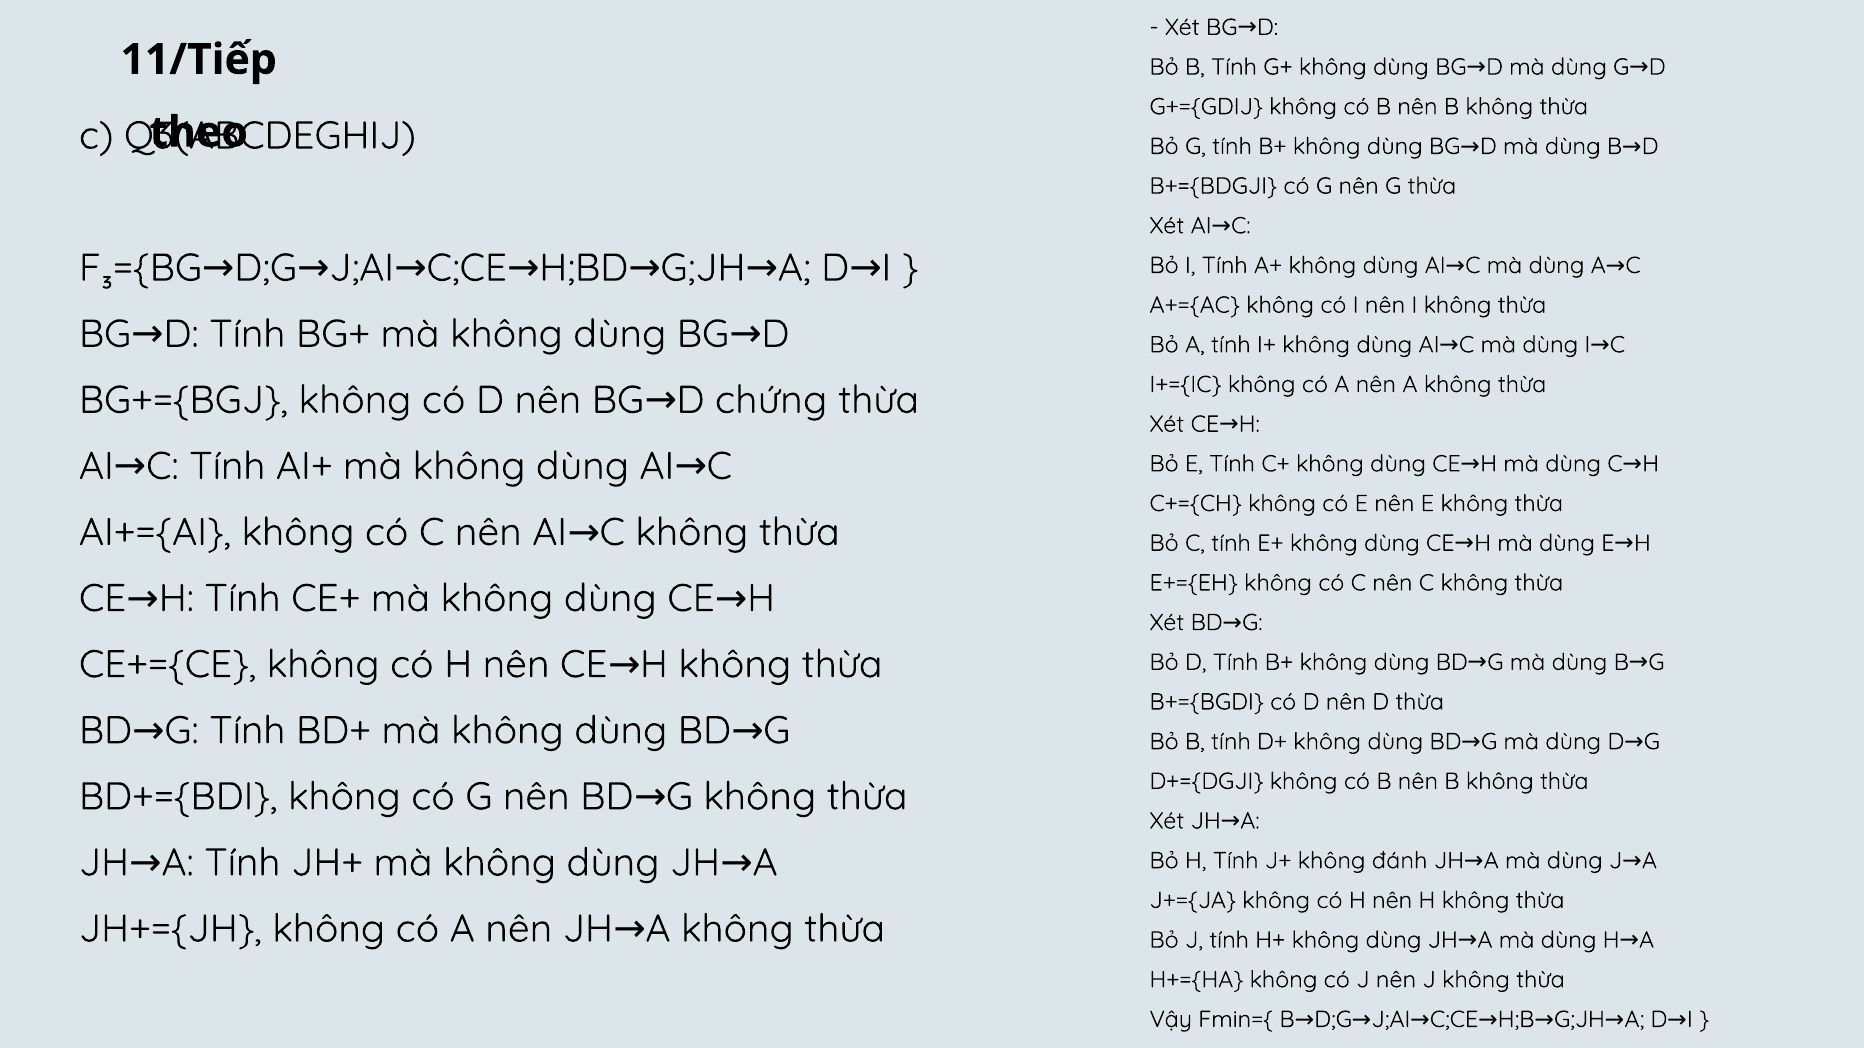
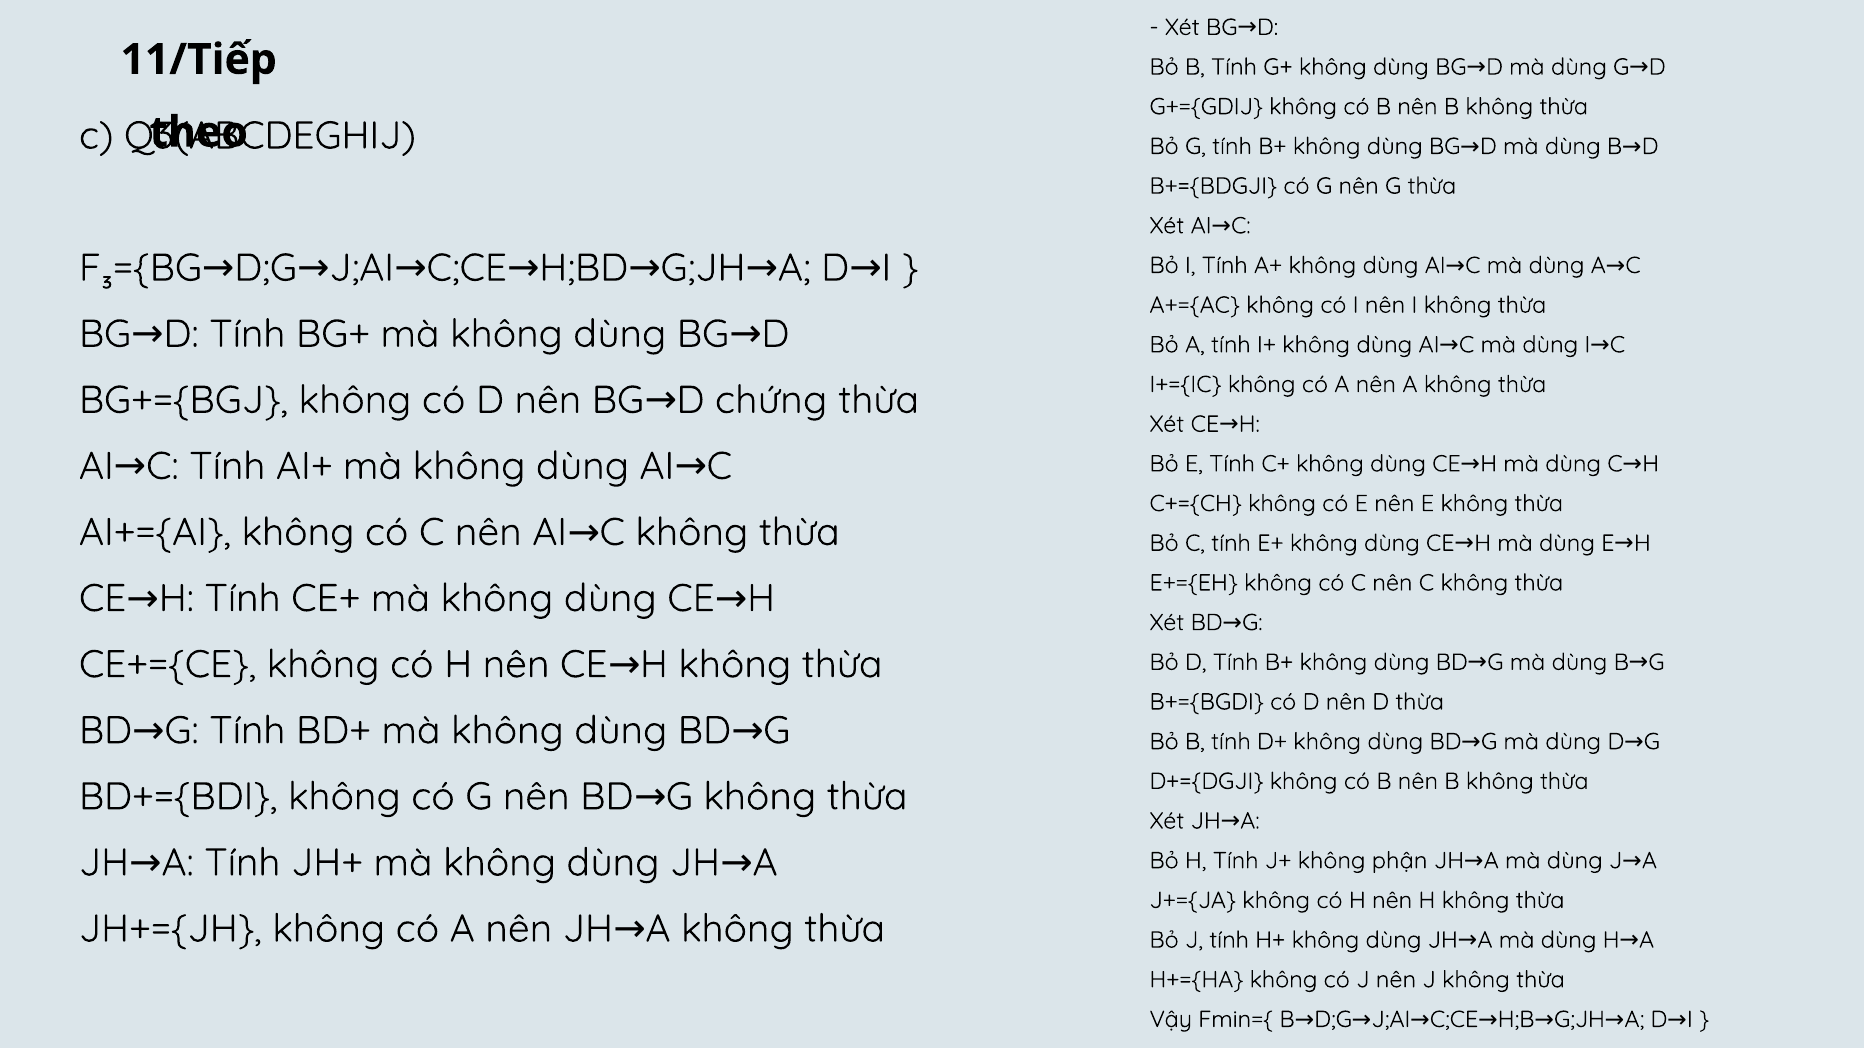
đánh: đánh -> phận (1400, 861)
